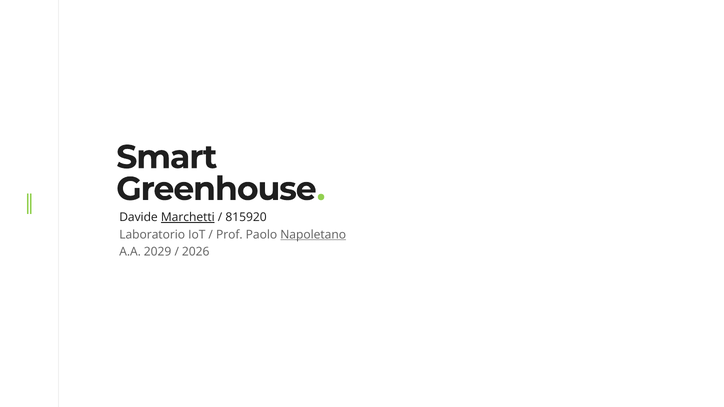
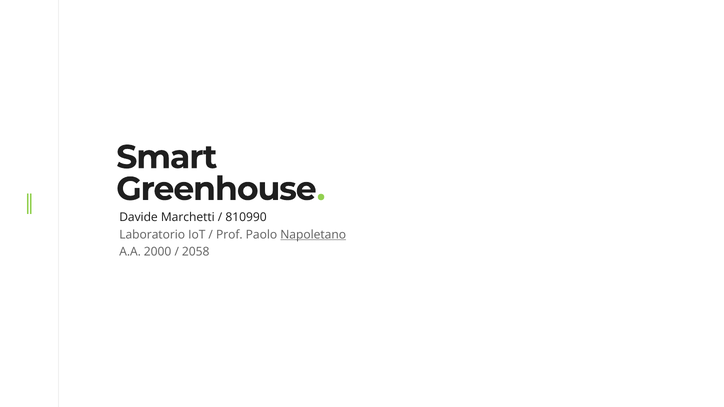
Marchetti underline: present -> none (188, 217)
815920: 815920 -> 810990 (246, 217)
2029: 2029 -> 2000 (158, 252)
2026: 2026 -> 2058 (196, 252)
